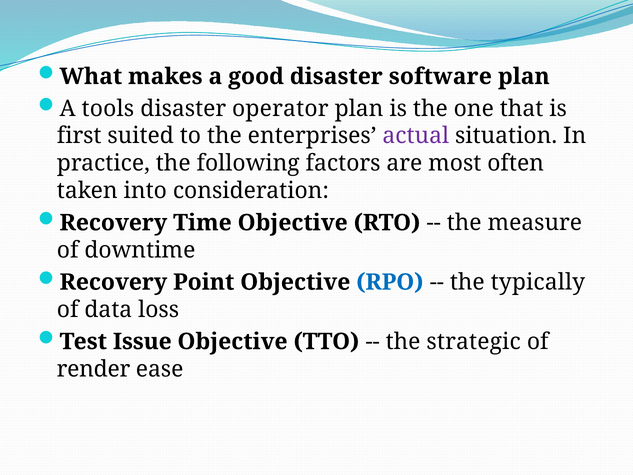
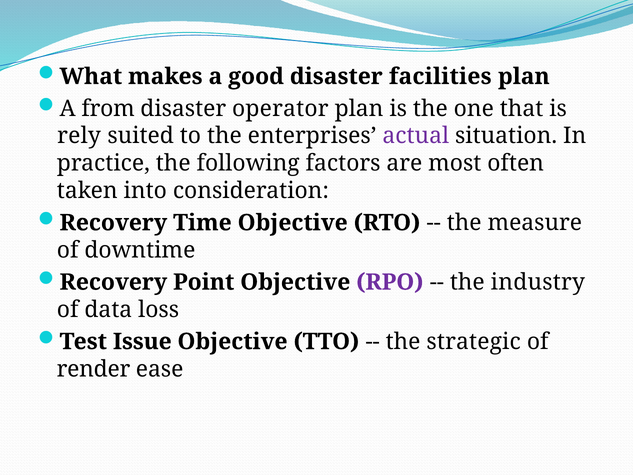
software: software -> facilities (440, 76)
tools: tools -> from (108, 108)
first: first -> rely (79, 136)
RPO colour: blue -> purple (390, 282)
typically: typically -> industry (538, 282)
